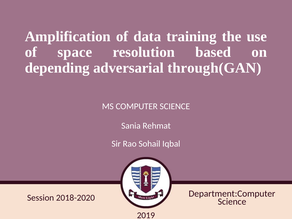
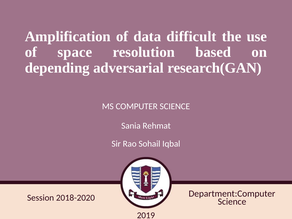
training: training -> difficult (191, 36)
through(GAN: through(GAN -> research(GAN (215, 68)
